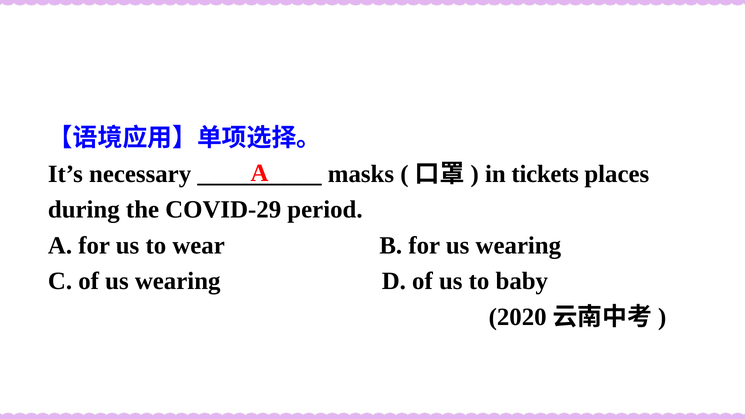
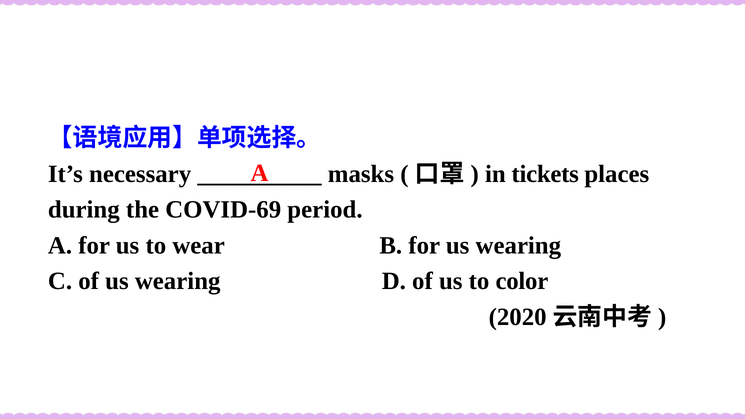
COVID-29: COVID-29 -> COVID-69 (223, 210)
baby: baby -> color (522, 281)
